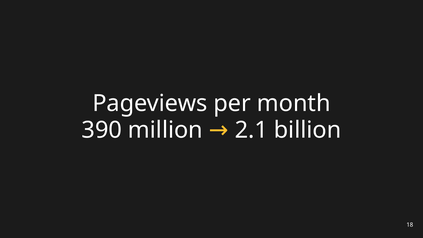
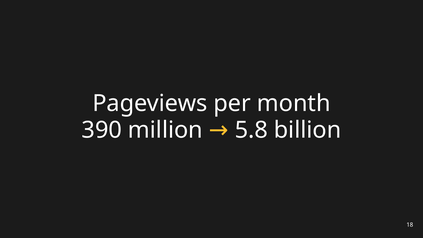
2.1: 2.1 -> 5.8 (251, 130)
